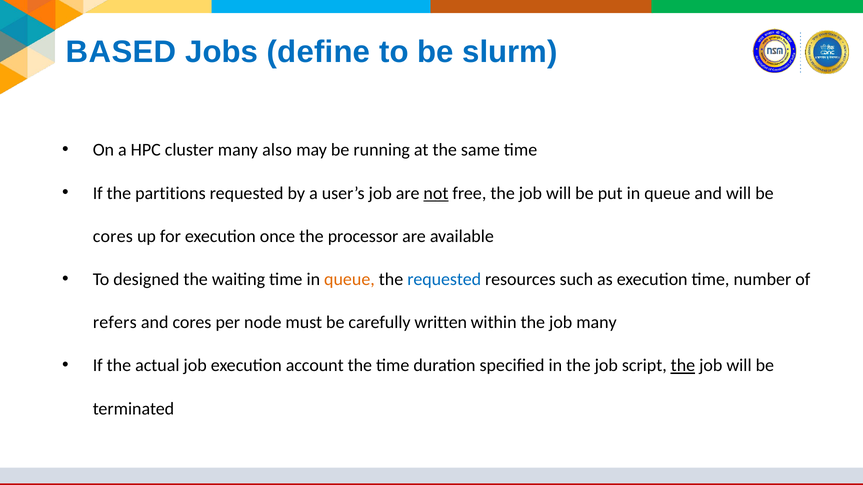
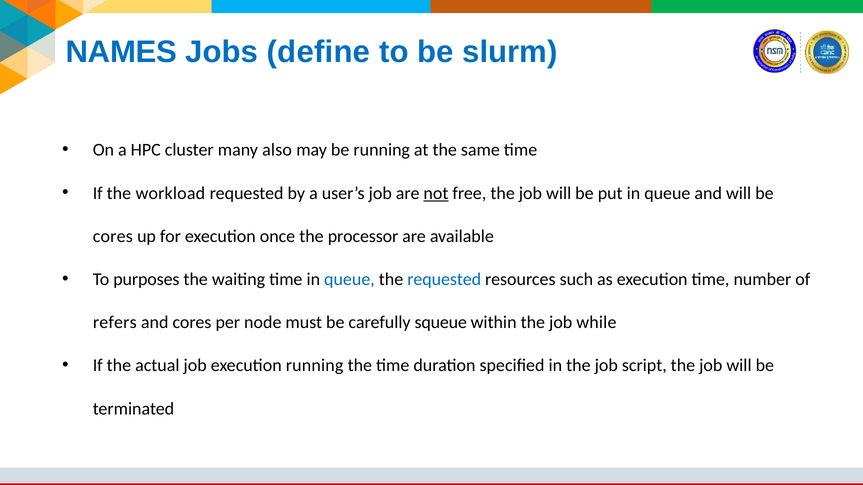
BASED: BASED -> NAMES (121, 52)
partitions: partitions -> workload (170, 193)
designed: designed -> purposes (146, 280)
queue colour: orange -> blue (349, 280)
written: written -> squeue (441, 323)
job many: many -> while (596, 323)
execution account: account -> running (315, 366)
the underline: present -> none (683, 366)
